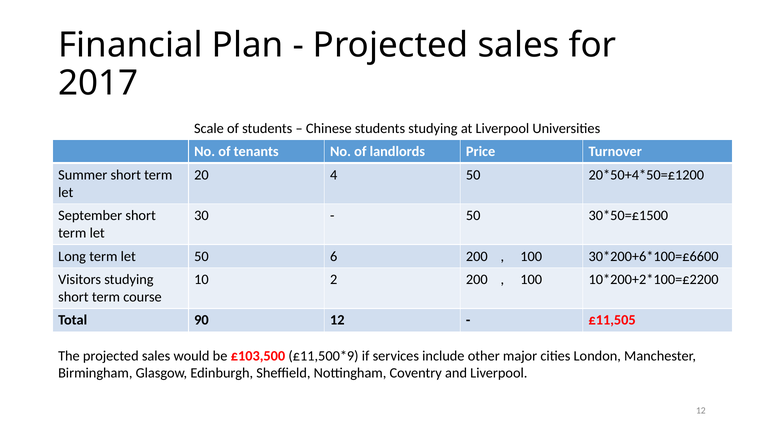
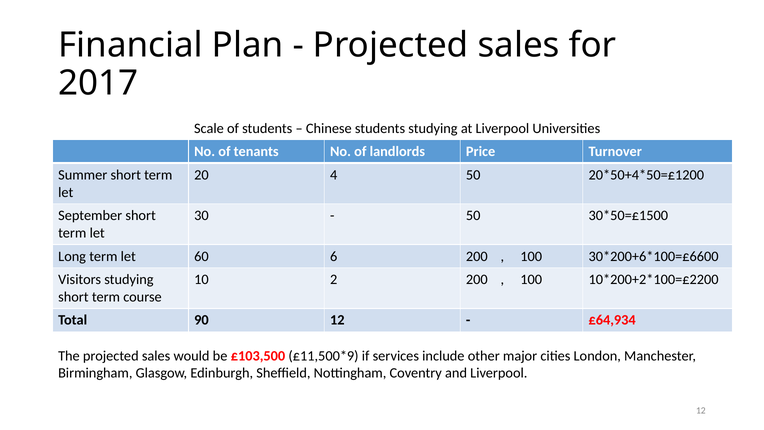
let 50: 50 -> 60 (201, 256)
£11,505: £11,505 -> £64,934 (612, 320)
